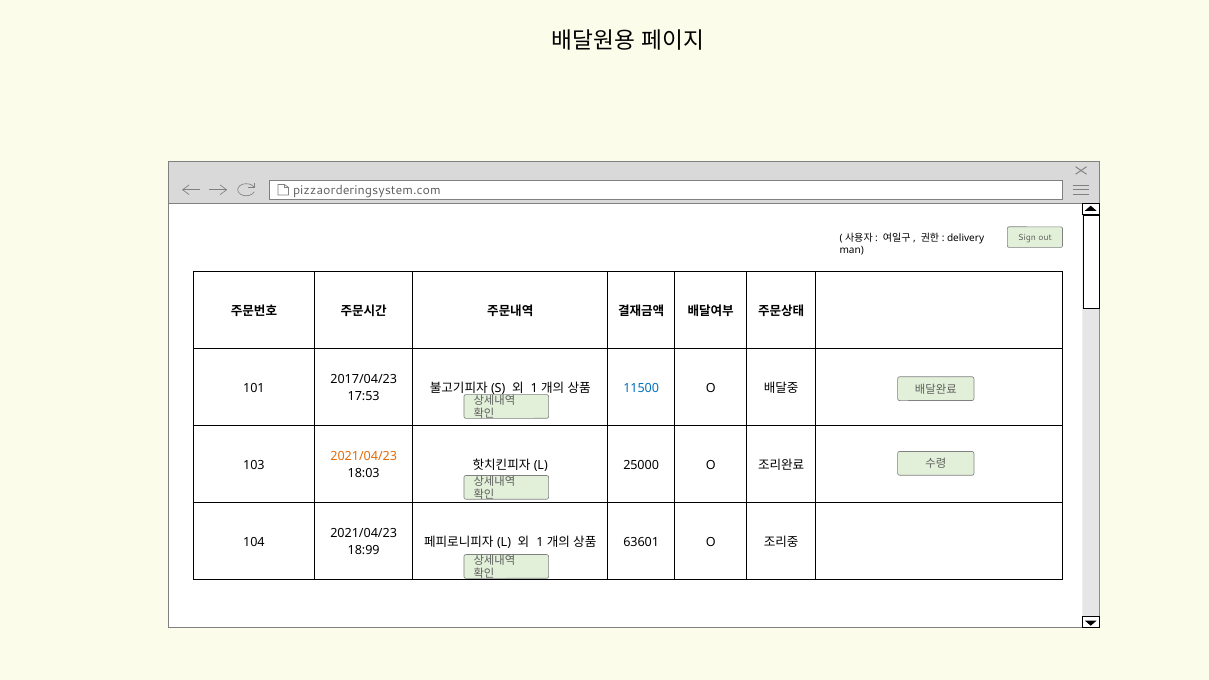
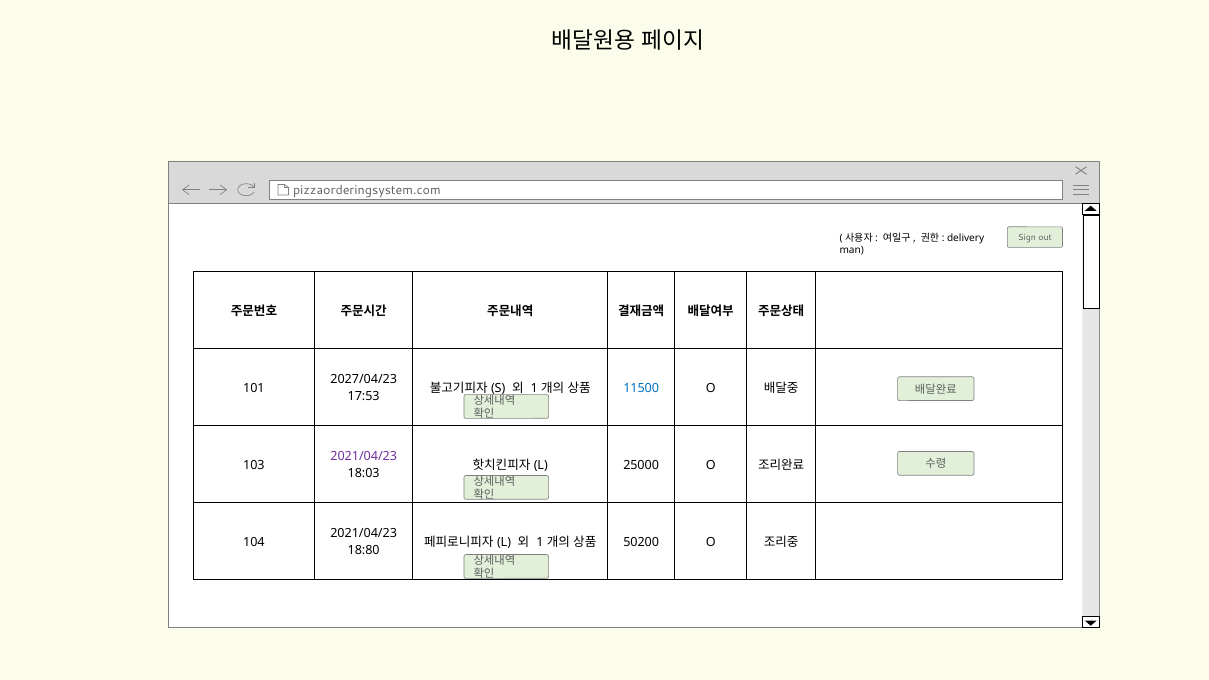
2017/04/23: 2017/04/23 -> 2027/04/23 (364, 379)
2021/04/23 colour: orange -> purple (364, 456)
63601: 63601 -> 50200 (641, 542)
18:99: 18:99 -> 18:80 (364, 551)
